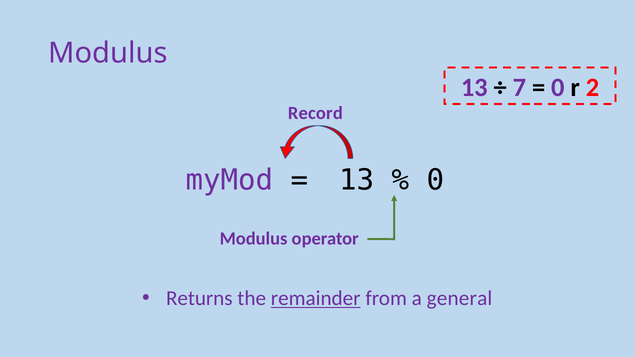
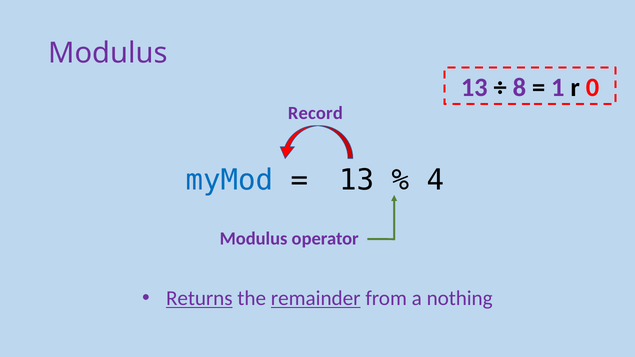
7: 7 -> 8 (519, 88)
0: 0 -> 1 (558, 88)
2: 2 -> 0 (592, 88)
myMod colour: purple -> blue (229, 180)
0: 0 -> 4 (436, 180)
Returns underline: none -> present (199, 299)
general: general -> nothing (460, 299)
